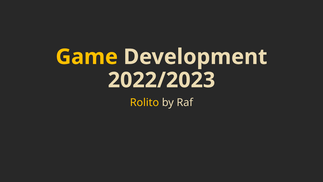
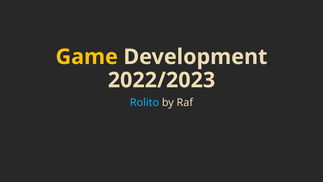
Rolito colour: yellow -> light blue (144, 102)
